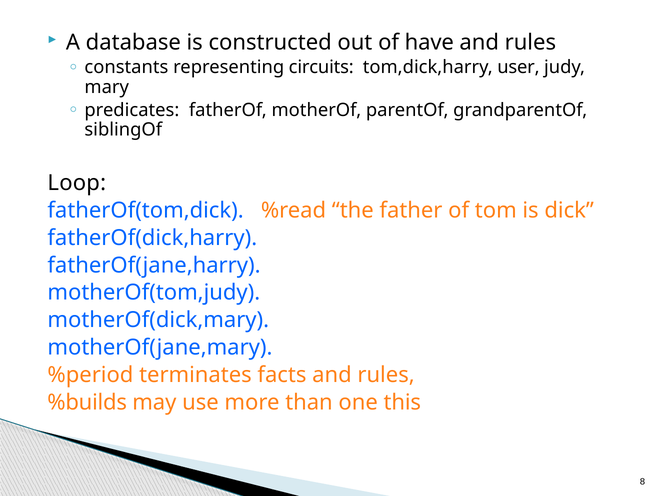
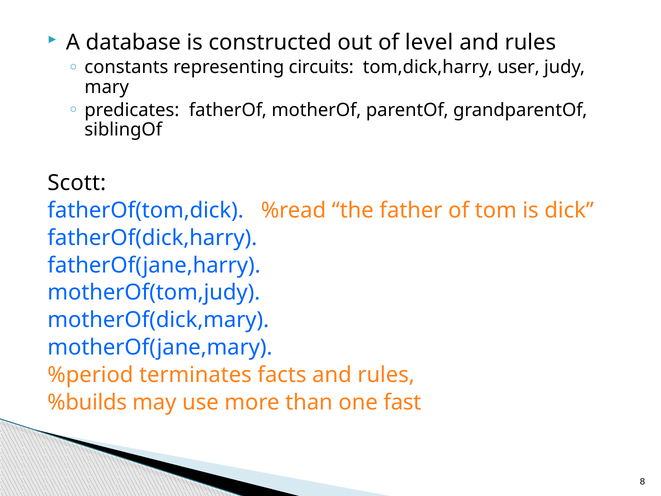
have: have -> level (429, 43)
Loop: Loop -> Scott (77, 183)
this: this -> fast (402, 402)
